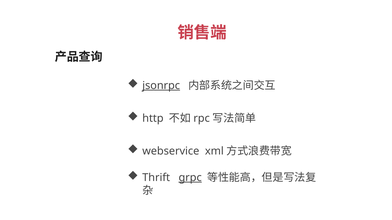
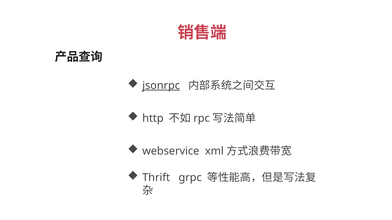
grpc underline: present -> none (190, 178)
